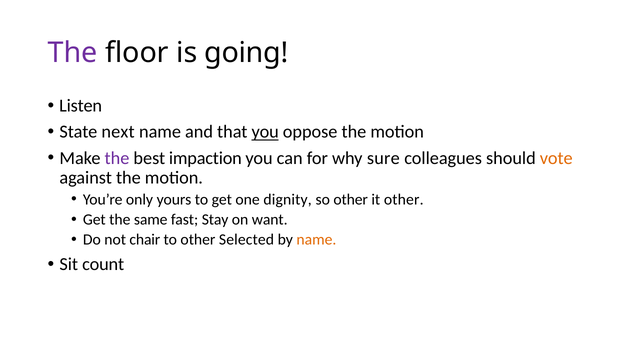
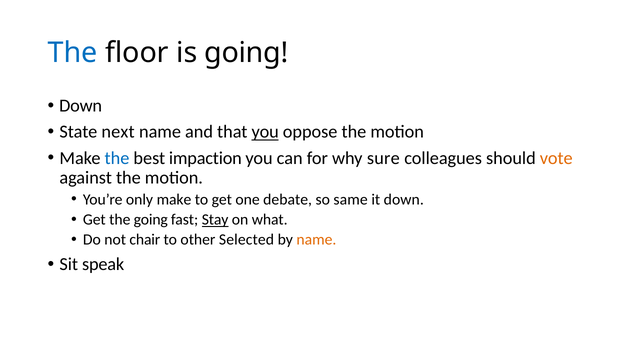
The colour: purple -> blue (73, 53)
Listen: Listen -> Down (81, 106)
the colour: purple -> blue (117, 158)
only yours: yours -> make (174, 199)
dignity: dignity -> debate (288, 199)
so other: other -> same (351, 199)
it other: other -> down (404, 199)
the same: same -> going (151, 220)
Stay underline: none -> present (215, 220)
want: want -> what (270, 220)
count: count -> speak (103, 265)
